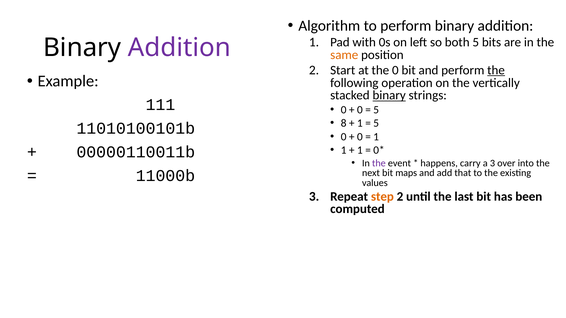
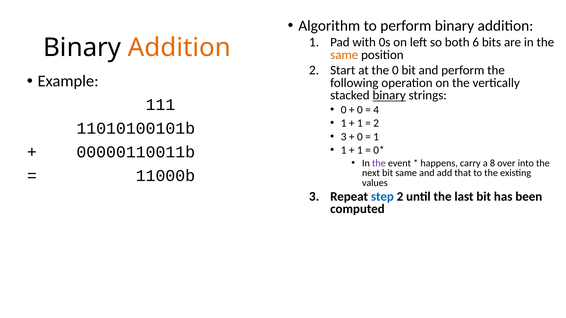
both 5: 5 -> 6 (476, 42)
Addition colour: purple -> orange (179, 48)
the underline: present -> none (496, 70)
5: 5 -> 4 (376, 110)
8: 8 -> 1 (344, 123)
5: 5 -> 2 (376, 123)
0: 0 -> 3 (344, 137)
a 3: 3 -> 8 (492, 163)
bit maps: maps -> same (406, 173)
step colour: orange -> blue (382, 197)
